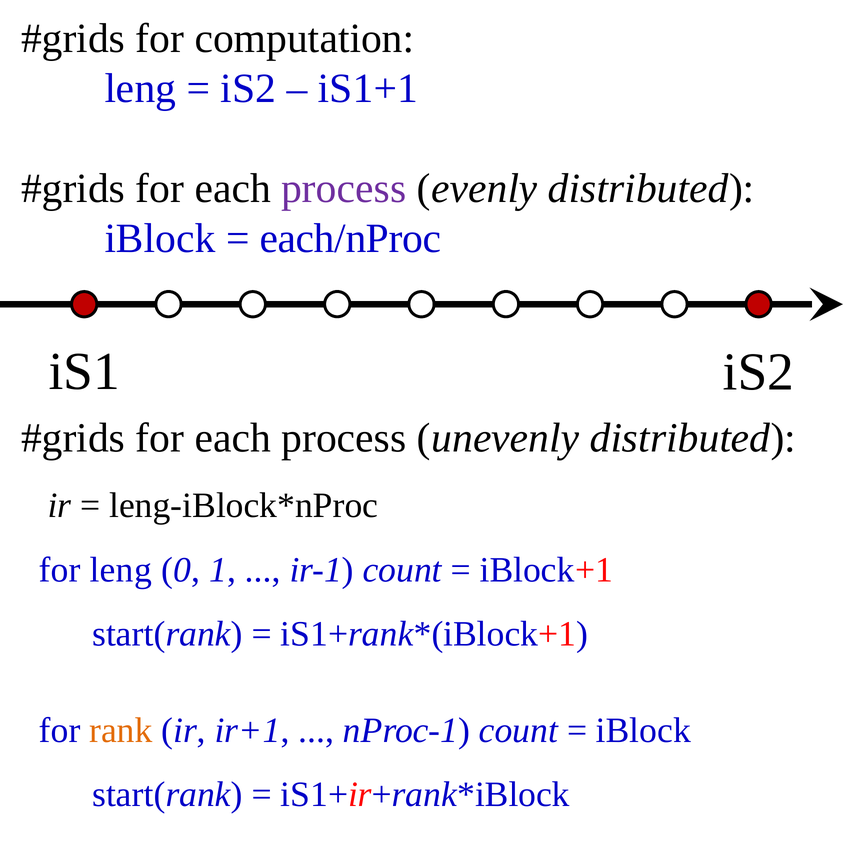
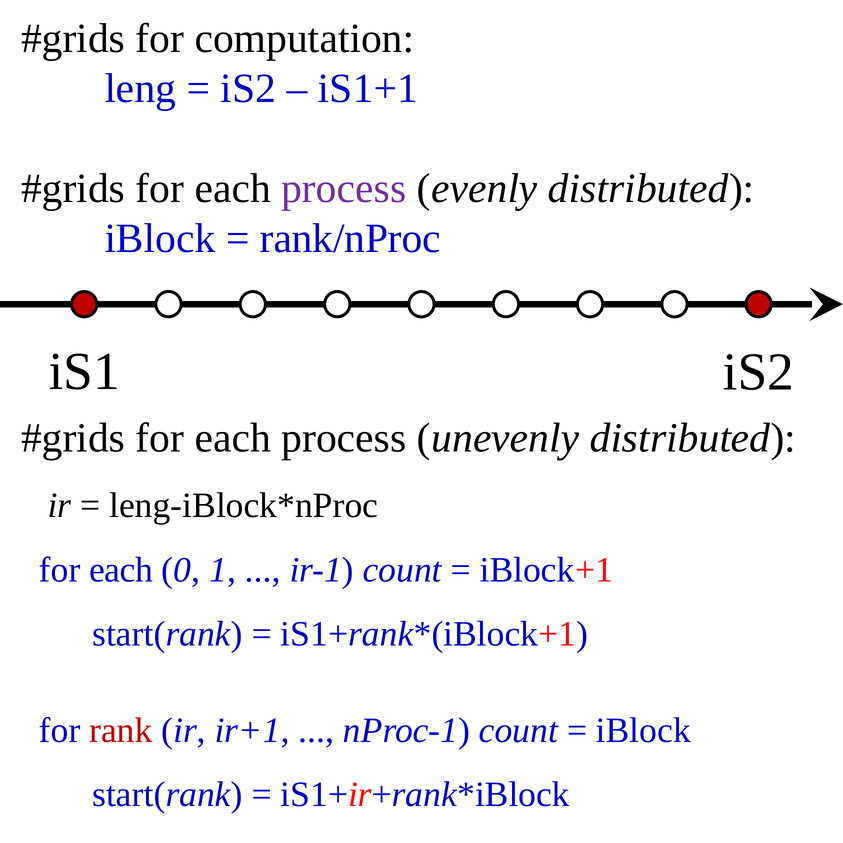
each/nProc: each/nProc -> rank/nProc (350, 238)
leng: leng -> each (121, 570)
rank colour: orange -> red (121, 730)
